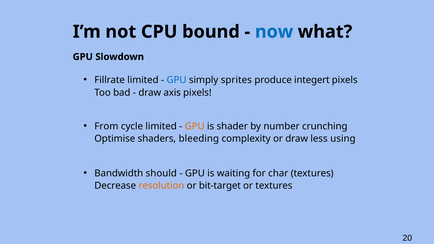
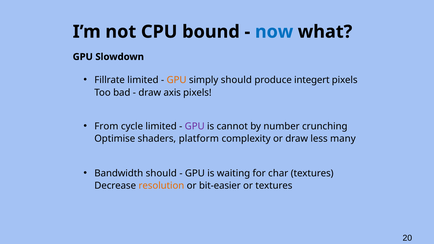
GPU colour: blue -> orange (177, 80)
simply sprites: sprites -> should (236, 80)
GPU colour: orange -> purple (195, 126)
shader: shader -> cannot (232, 126)
bleeding: bleeding -> platform (199, 139)
using: using -> many (343, 139)
bit-target: bit-target -> bit-easier (220, 186)
